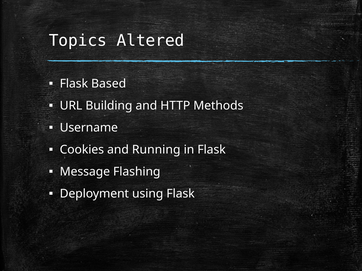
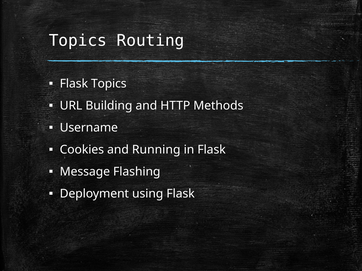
Altered: Altered -> Routing (151, 41)
Flask Based: Based -> Topics (109, 84)
